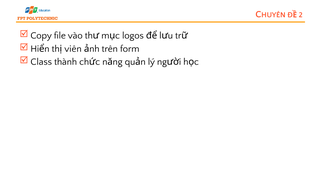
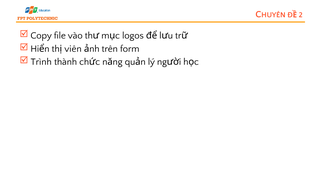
Class: Class -> Trình (41, 62)
